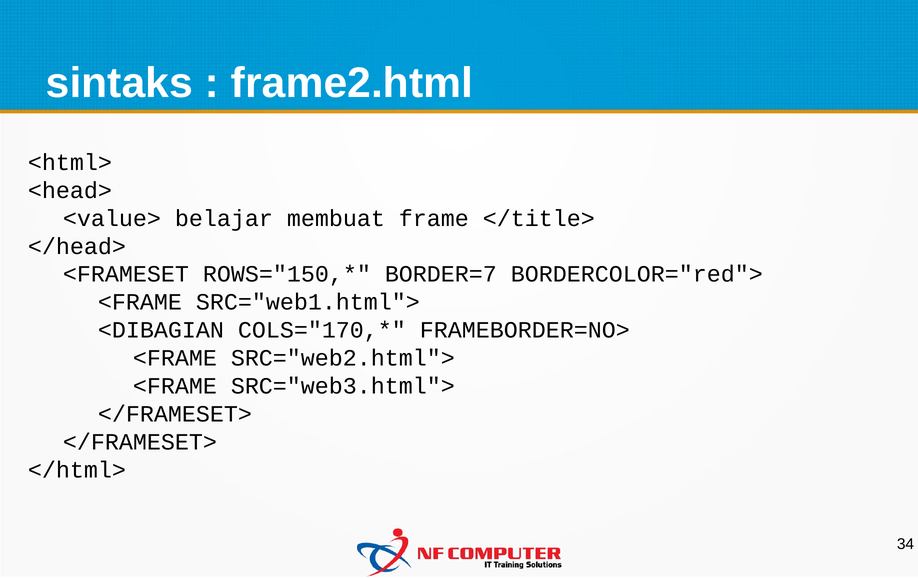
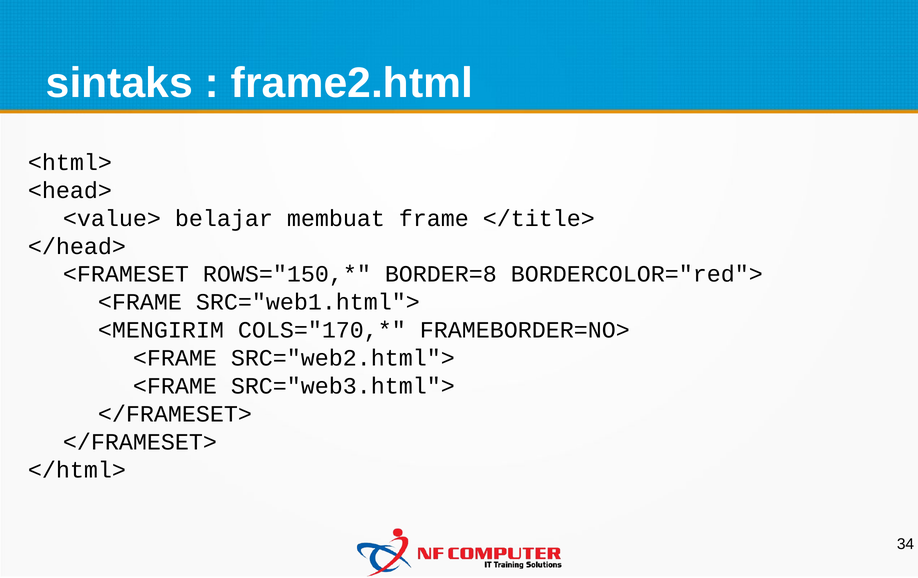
BORDER=7: BORDER=7 -> BORDER=8 (441, 274)
<DIBAGIAN: <DIBAGIAN -> <MENGIRIM (161, 330)
